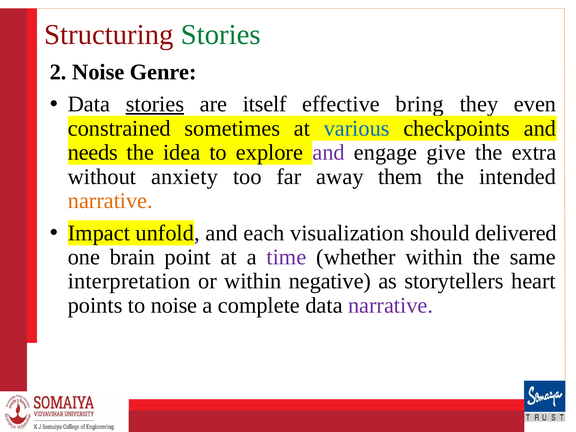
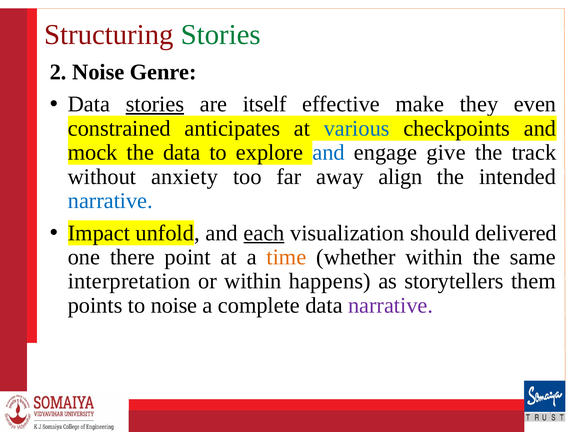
bring: bring -> make (420, 104)
sometimes: sometimes -> anticipates (232, 128)
needs: needs -> mock (93, 153)
the idea: idea -> data (182, 153)
and colour: purple -> blue (329, 153)
extra: extra -> track (534, 153)
them: them -> align (400, 177)
narrative colour: orange -> blue (110, 201)
each underline: none -> present (264, 233)
brain: brain -> there (132, 257)
time colour: purple -> orange (286, 257)
negative: negative -> happens (330, 281)
heart: heart -> them (533, 281)
